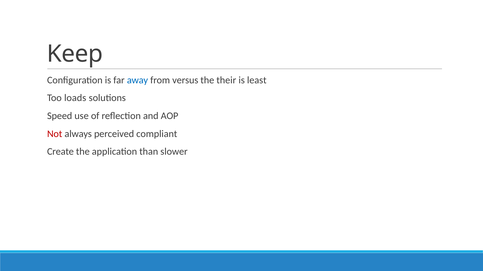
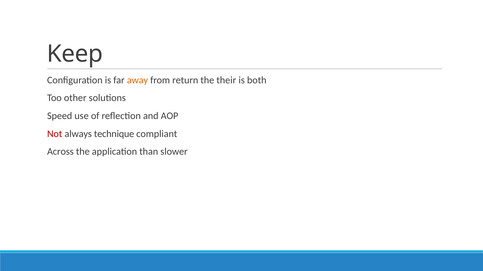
away colour: blue -> orange (137, 80)
versus: versus -> return (185, 80)
least: least -> both (257, 80)
loads: loads -> other (75, 98)
perceived: perceived -> technique (114, 134)
Create: Create -> Across (60, 152)
